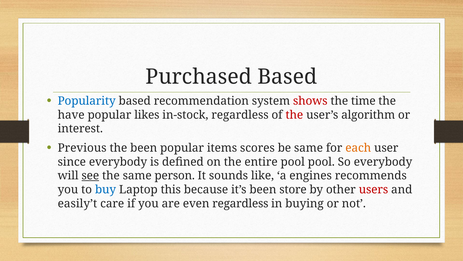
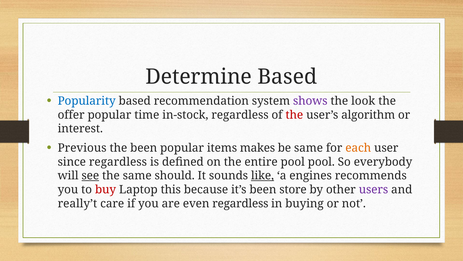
Purchased: Purchased -> Determine (199, 77)
shows colour: red -> purple (310, 101)
time: time -> look (363, 101)
have: have -> offer (71, 115)
likes: likes -> time (147, 115)
scores: scores -> makes (257, 148)
since everybody: everybody -> regardless (118, 162)
person: person -> should (175, 175)
like underline: none -> present (263, 175)
buy colour: blue -> red (106, 189)
users colour: red -> purple (373, 189)
easily’t: easily’t -> really’t (77, 203)
